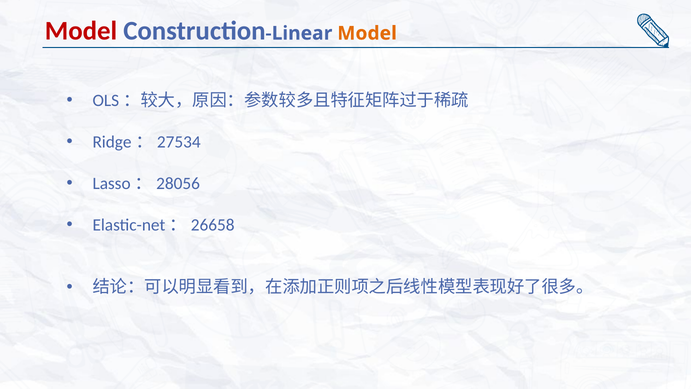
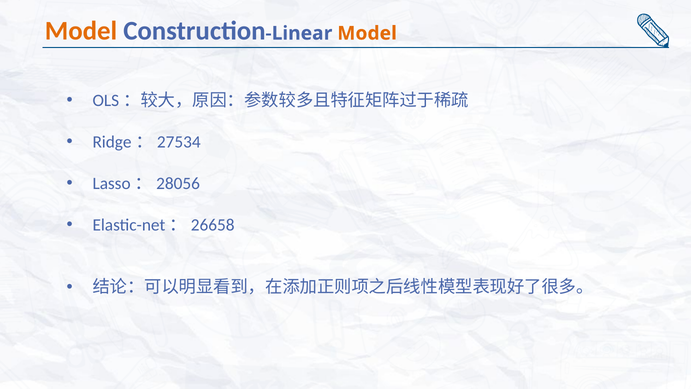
Model colour: red -> orange (81, 31)
